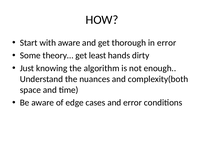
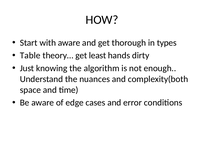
in error: error -> types (167, 43)
Some: Some -> Table (30, 55)
